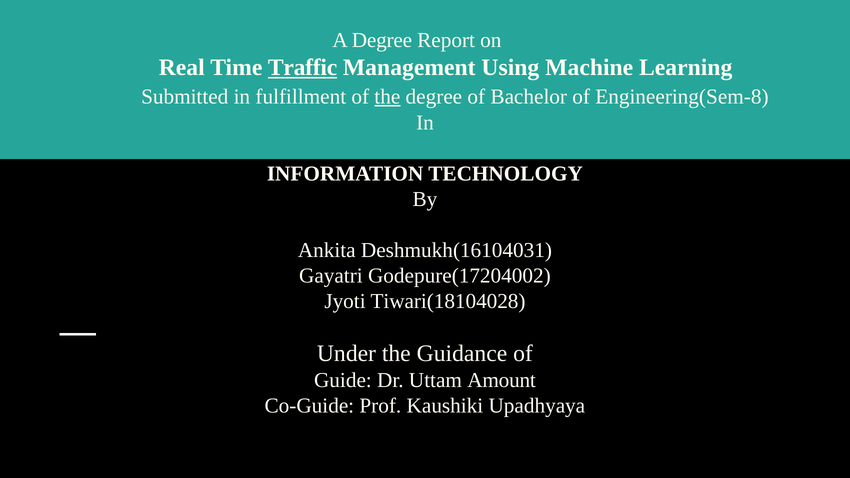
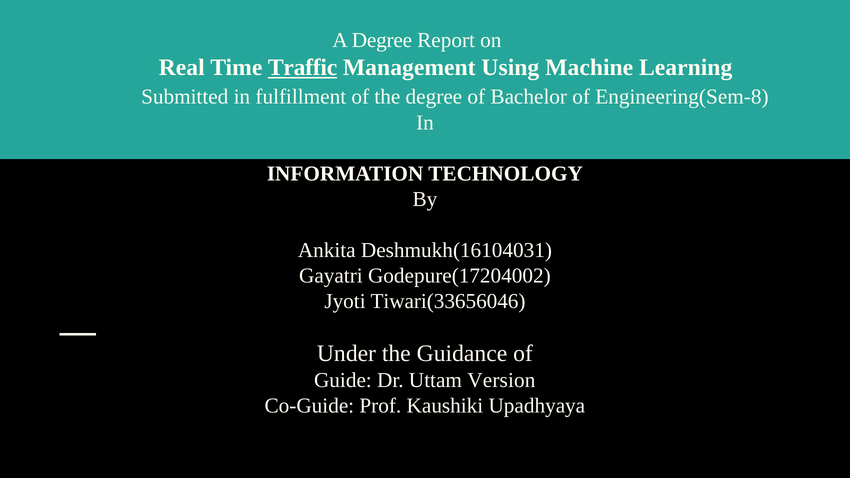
the underline: present -> none (387, 97)
Tiwari(18104028: Tiwari(18104028 -> Tiwari(33656046 (448, 301)
Amount: Amount -> Version (501, 381)
